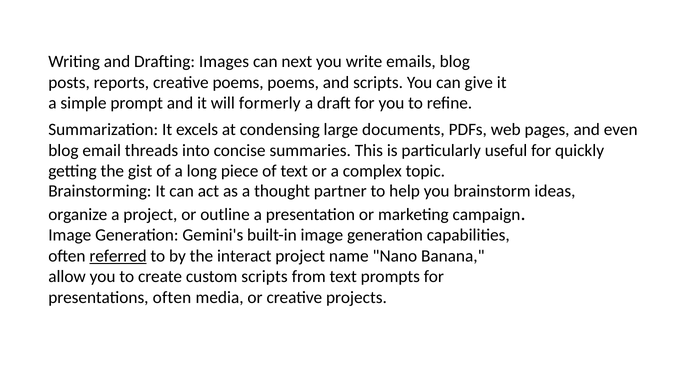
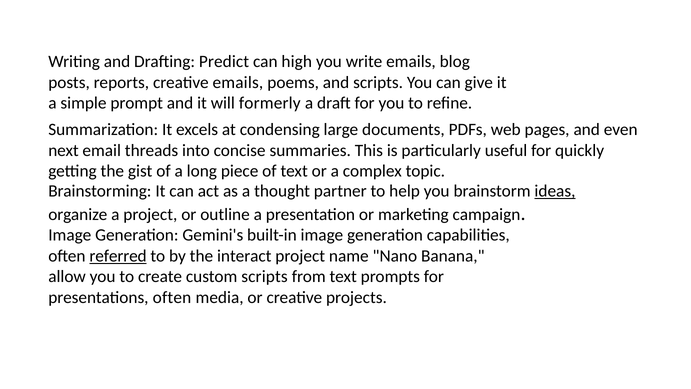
Images: Images -> Predict (224, 62)
next: next -> high (297, 62)
creative poems: poems -> emails (238, 82)
blog: blog -> next (63, 150)
ideas underline: none -> present (555, 191)
